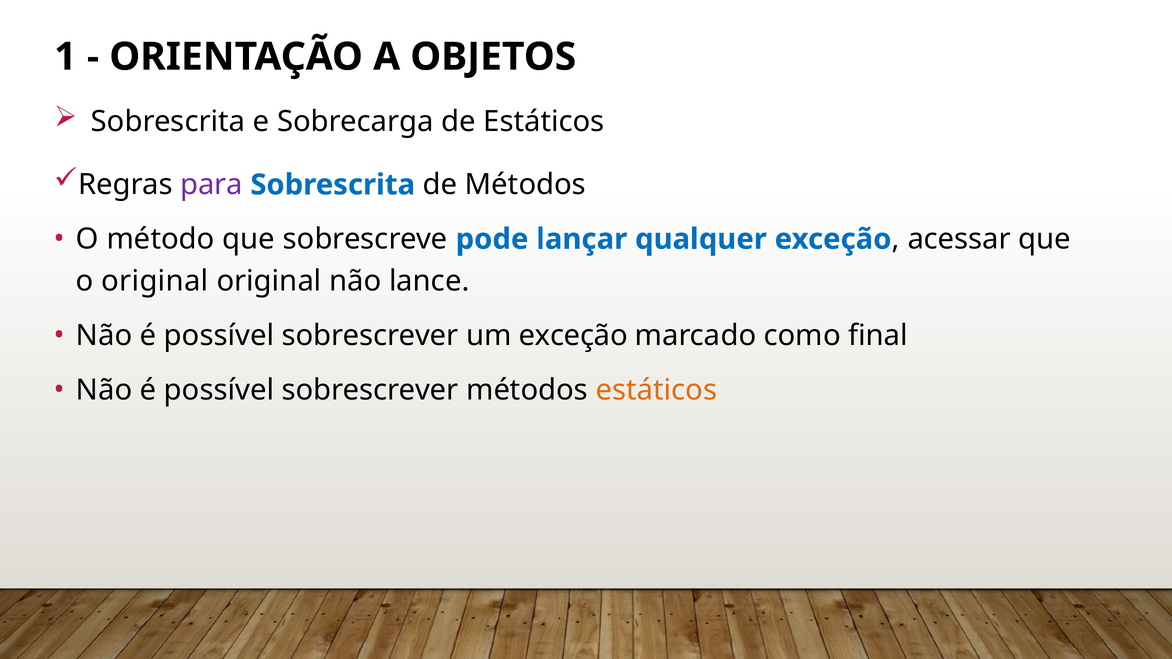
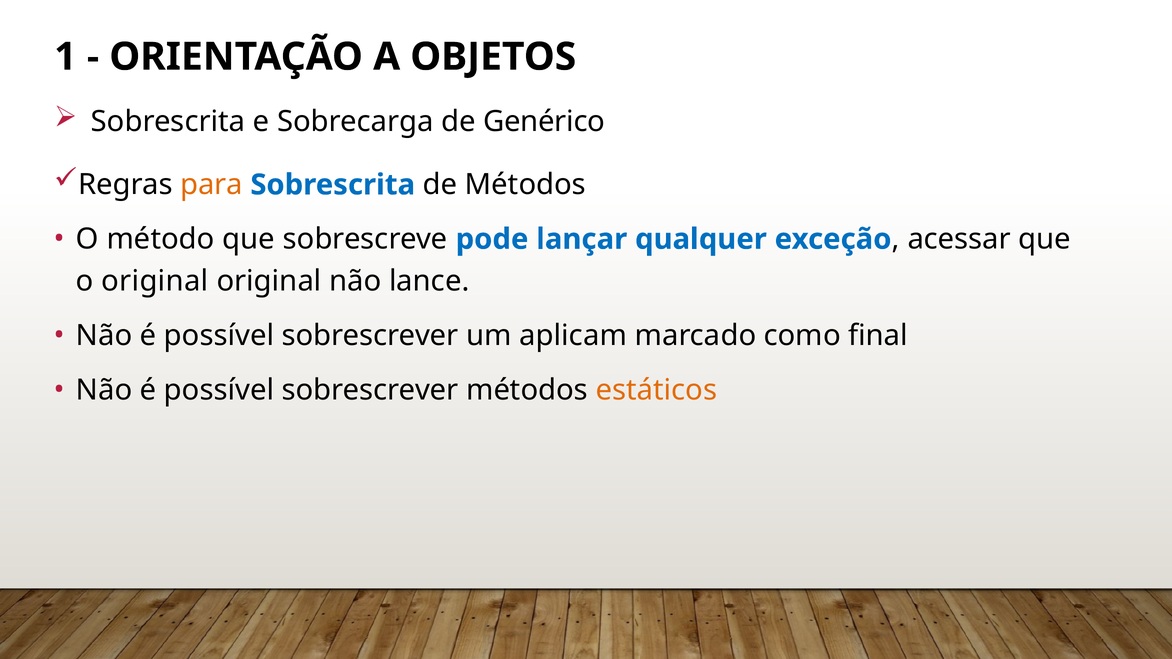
de Estáticos: Estáticos -> Genérico (544, 122)
para colour: purple -> orange (212, 185)
um exceção: exceção -> aplicam (573, 336)
